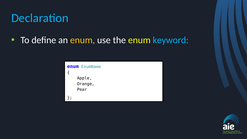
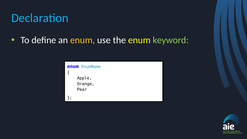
keyword colour: light blue -> light green (171, 40)
